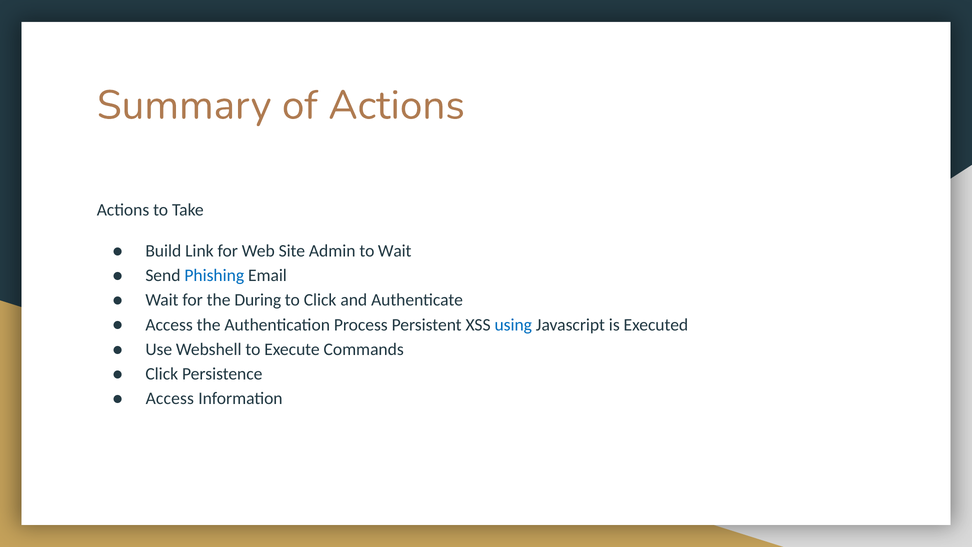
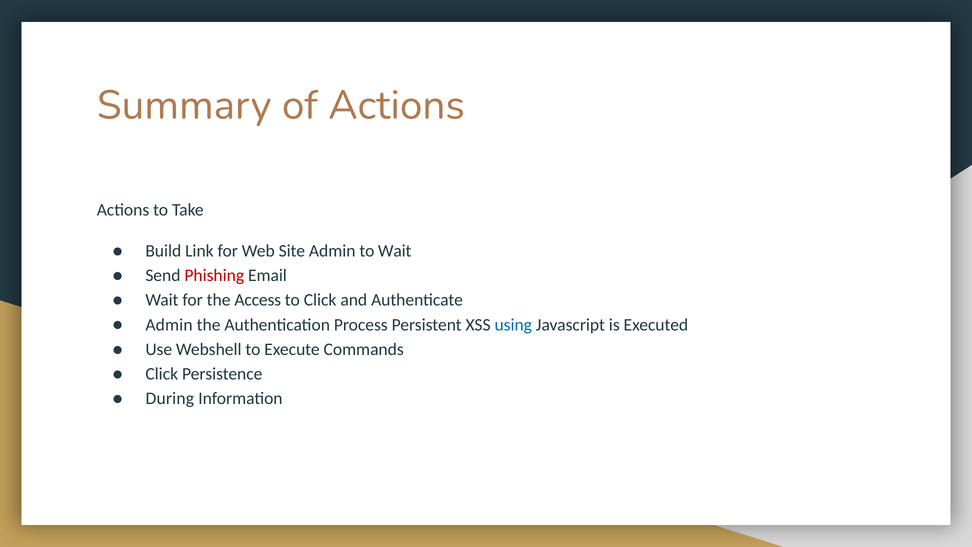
Phishing colour: blue -> red (214, 275)
During: During -> Access (258, 300)
Access: Access -> Admin (169, 325)
Access: Access -> During (170, 398)
